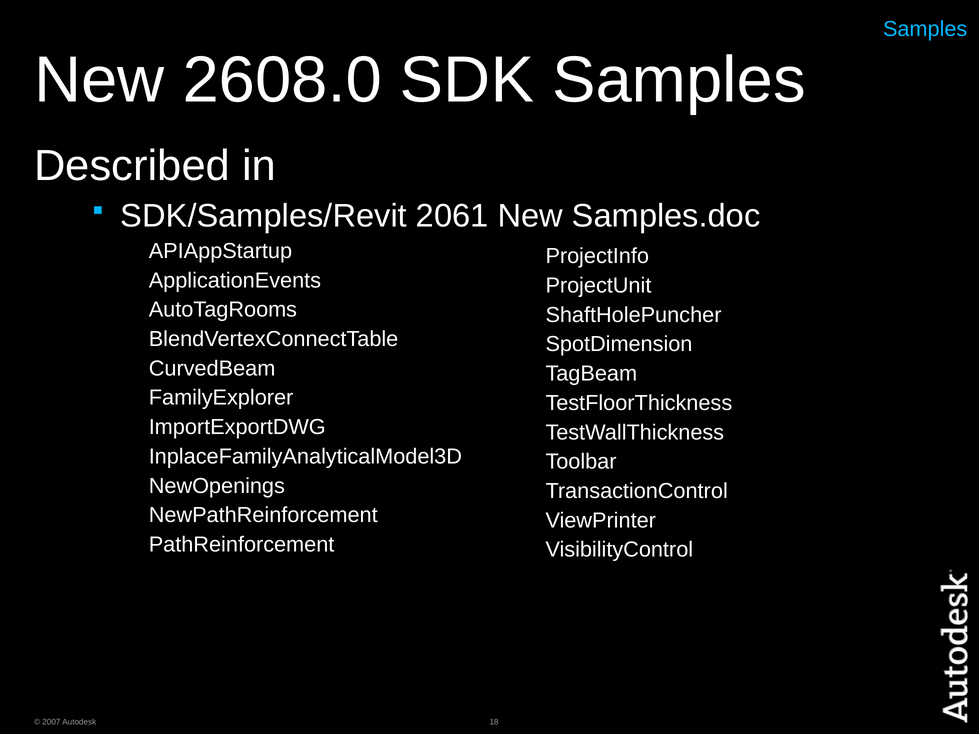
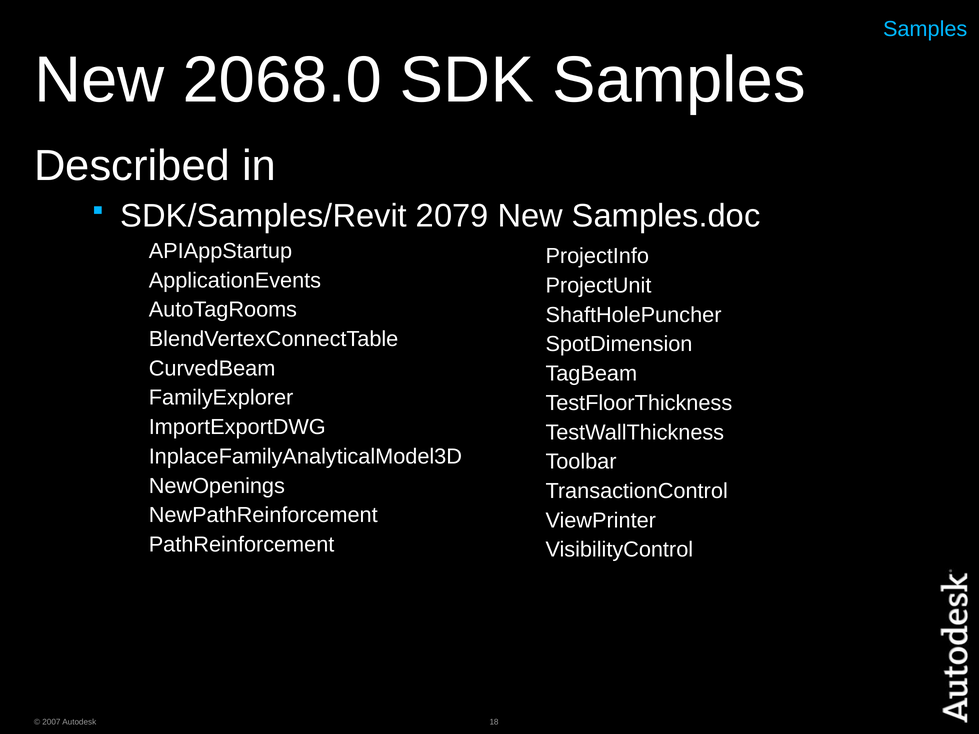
2608.0: 2608.0 -> 2068.0 (282, 80)
2061: 2061 -> 2079 (452, 216)
